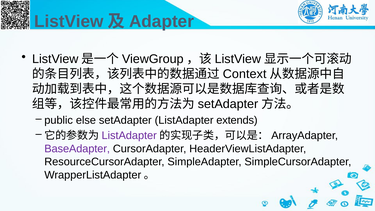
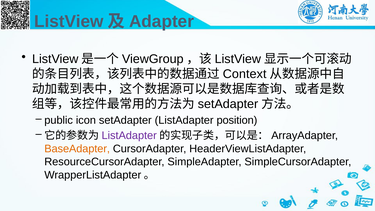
else: else -> icon (86, 120)
extends: extends -> position (237, 120)
BaseAdapter colour: purple -> orange (77, 149)
